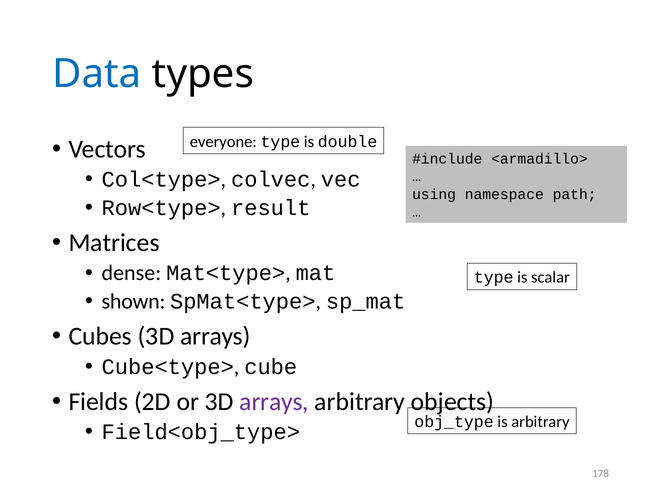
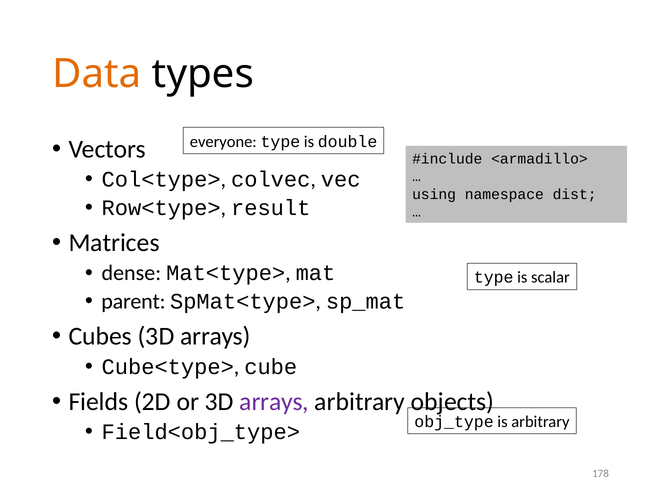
Data colour: blue -> orange (97, 74)
path: path -> dist (575, 194)
shown: shown -> parent (133, 301)
